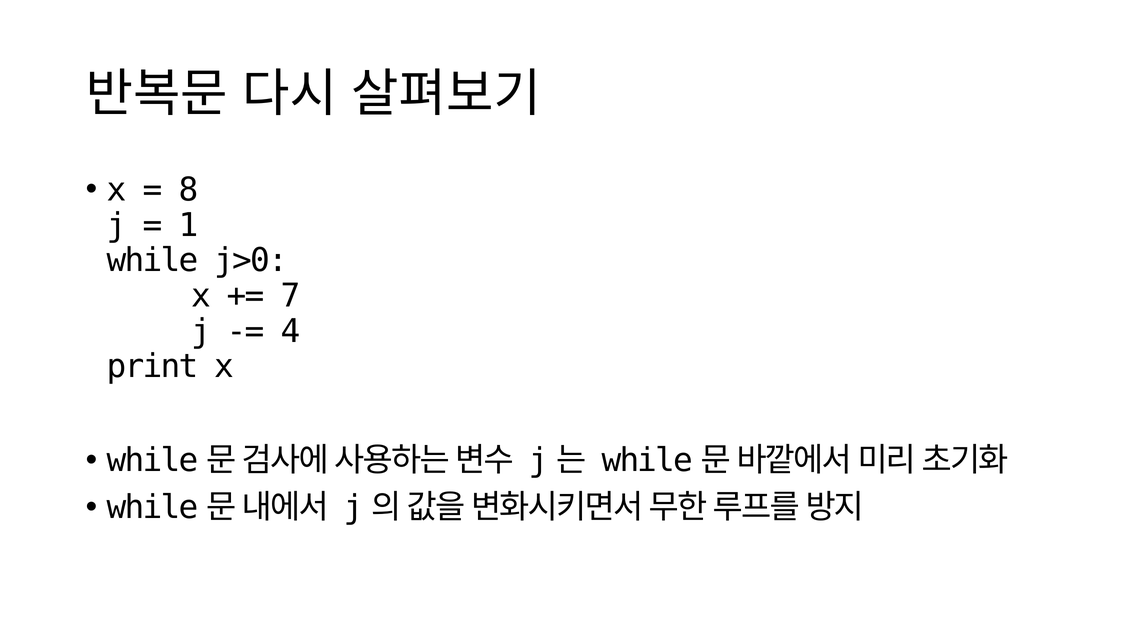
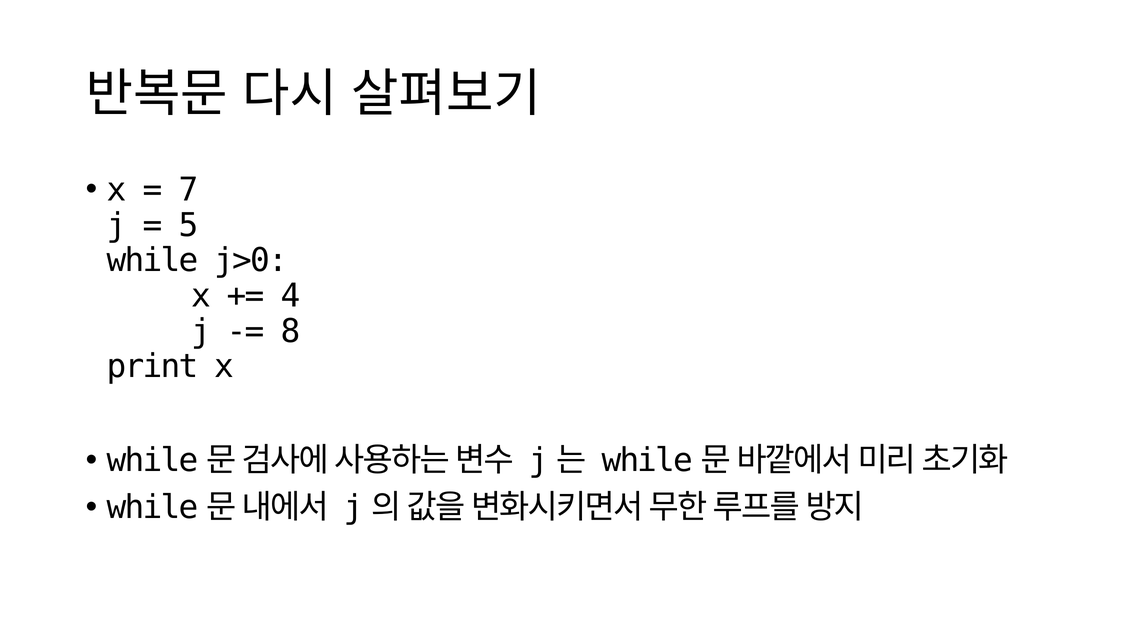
8: 8 -> 7 (188, 190)
1: 1 -> 5 (188, 225)
7: 7 -> 4 (291, 296)
4: 4 -> 8 (291, 331)
